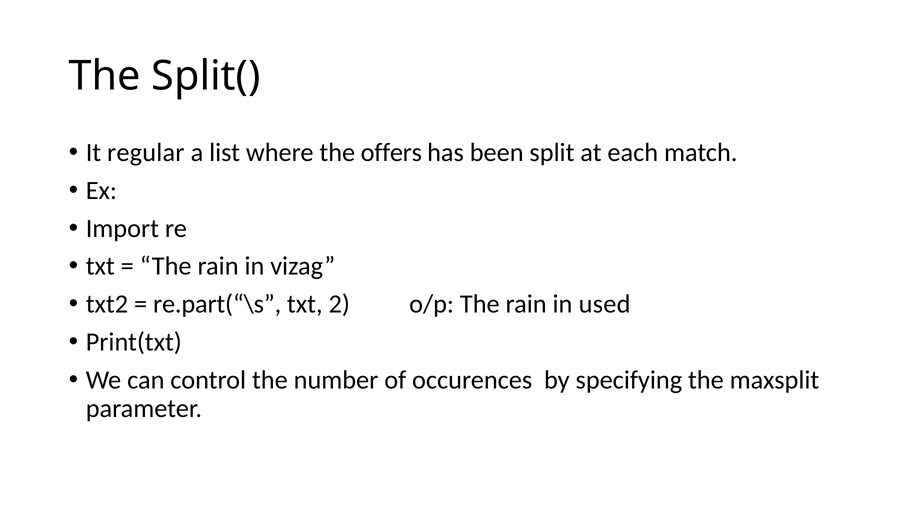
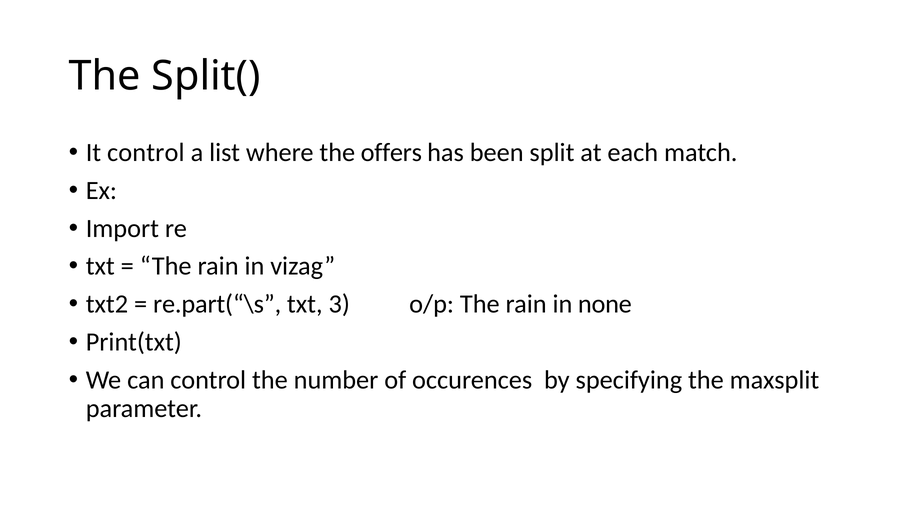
It regular: regular -> control (146, 153)
2: 2 -> 3 (339, 304)
used: used -> none (605, 304)
